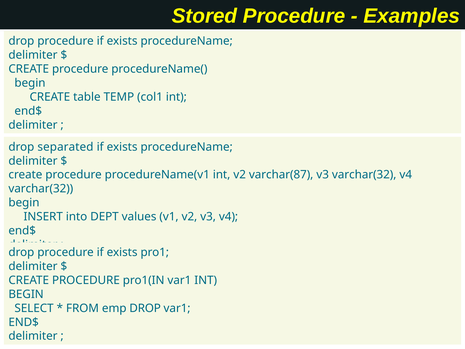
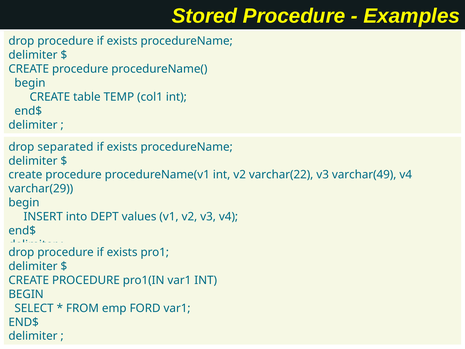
varchar(87: varchar(87 -> varchar(22 (281, 175)
v3 varchar(32: varchar(32 -> varchar(49 (364, 175)
varchar(32: varchar(32 -> varchar(29 (41, 189)
emp DROP: DROP -> FORD (145, 308)
